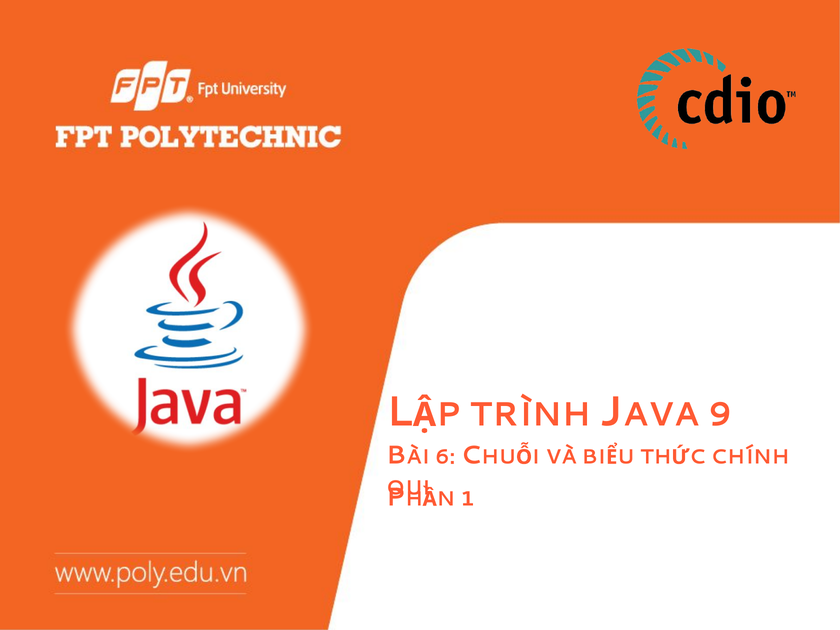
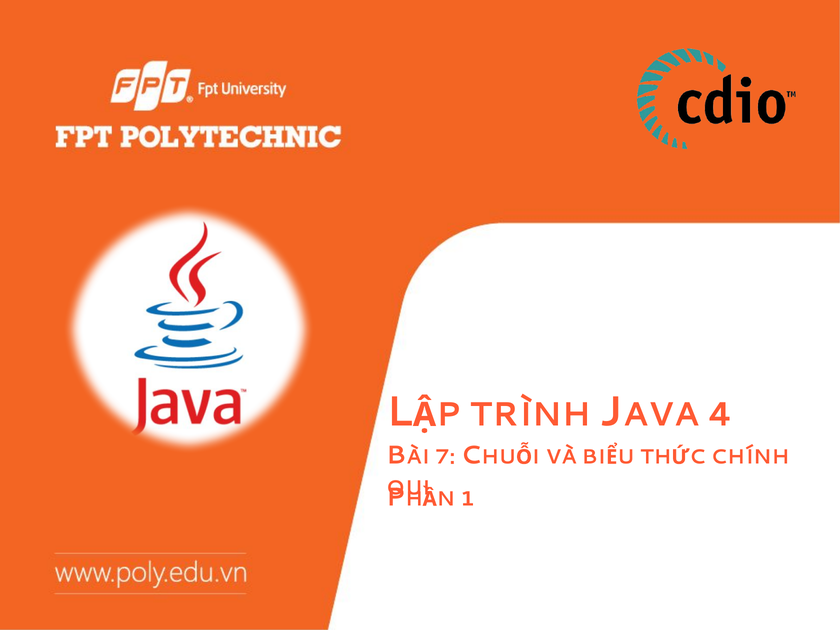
9: 9 -> 4 (720, 415)
6: 6 -> 7 (445, 457)
